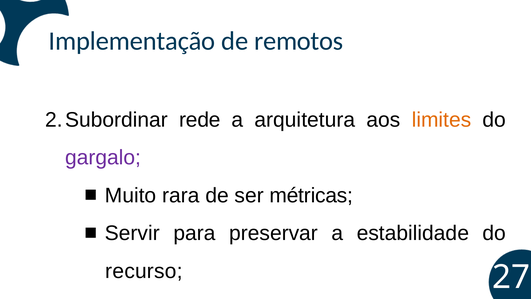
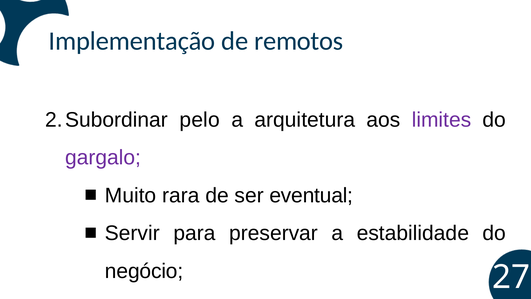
rede: rede -> pelo (200, 120)
limites colour: orange -> purple (441, 120)
métricas: métricas -> eventual (311, 195)
recurso: recurso -> negócio (144, 271)
